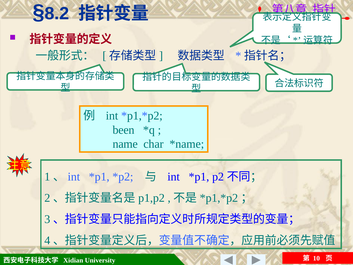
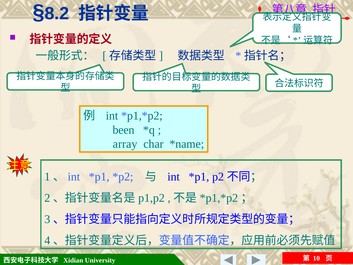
name: name -> array (125, 144)
